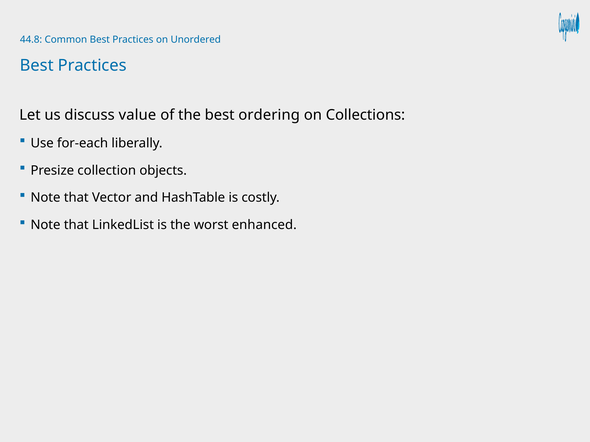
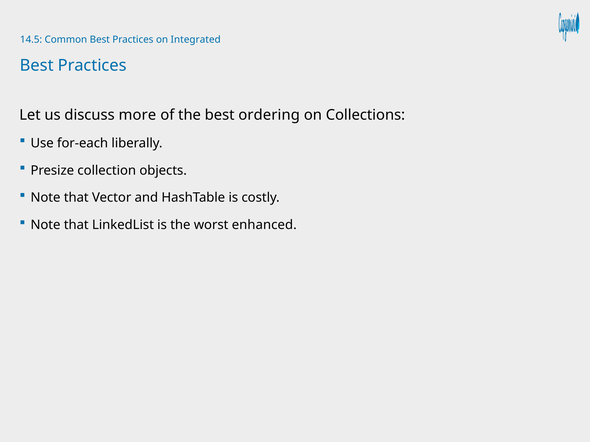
44.8: 44.8 -> 14.5 (31, 39)
Unordered: Unordered -> Integrated (196, 39)
value: value -> more (137, 115)
